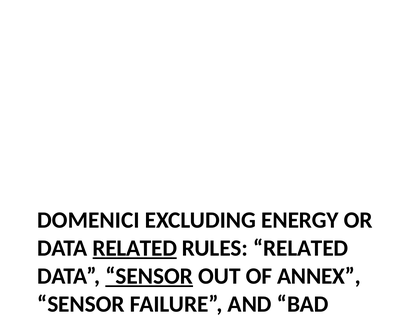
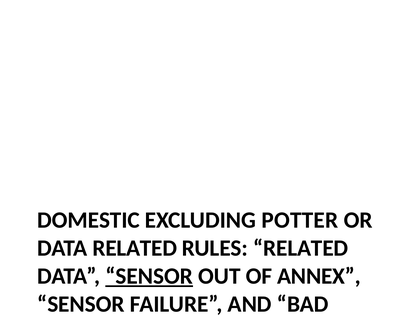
DOMENICI: DOMENICI -> DOMESTIC (89, 220)
EXCLUDING ENERGY: ENERGY -> POTTER (300, 220)
RELATED underline: present -> none (135, 248)
